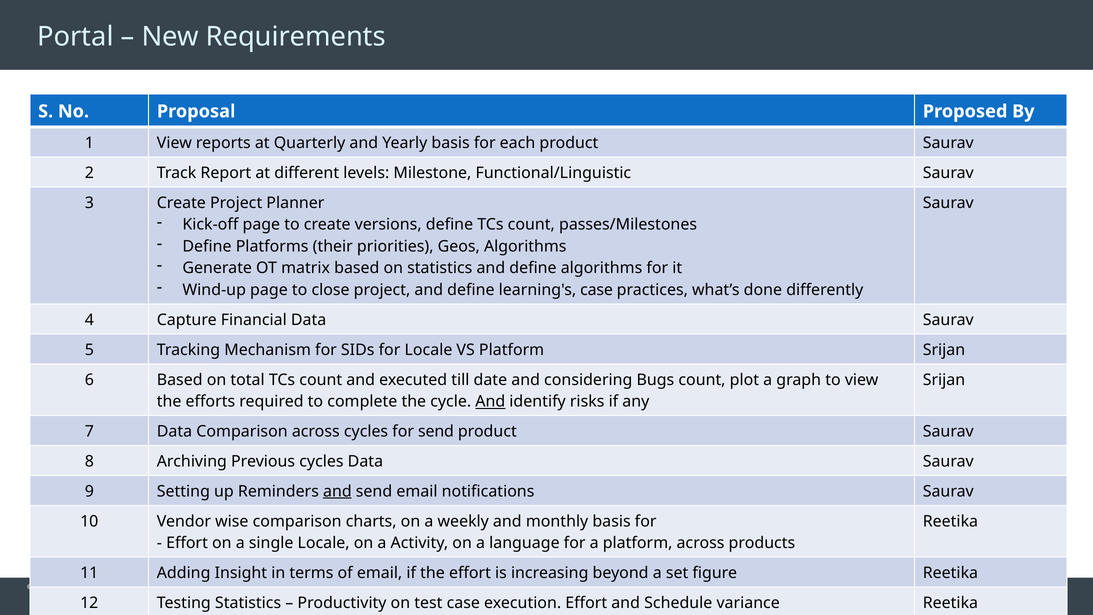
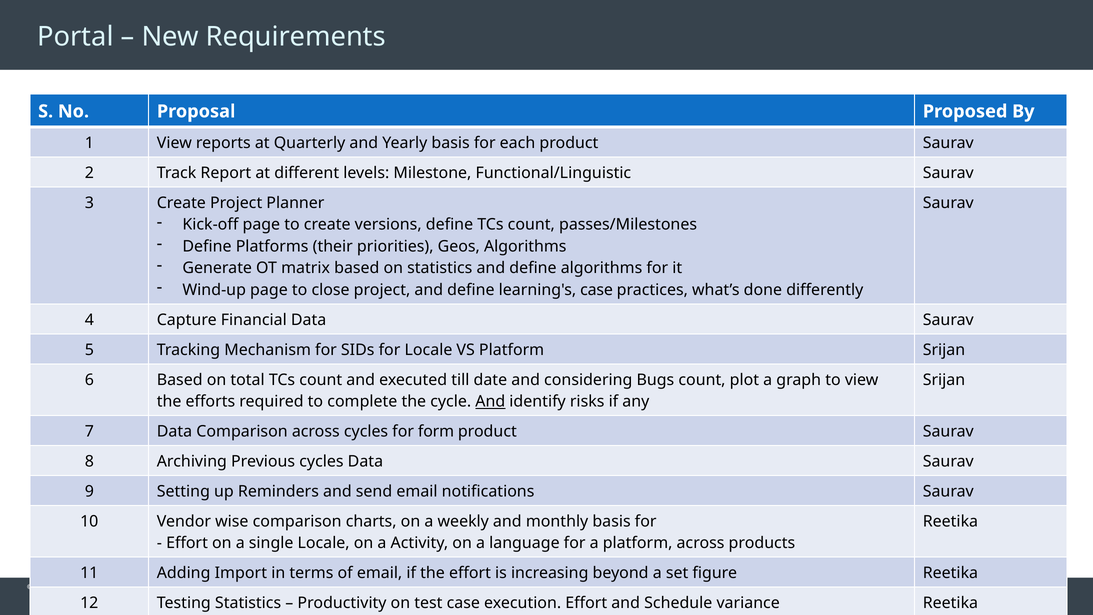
for send: send -> form (436, 431)
and underline: present -> none (337, 491)
Insight: Insight -> Import (241, 573)
